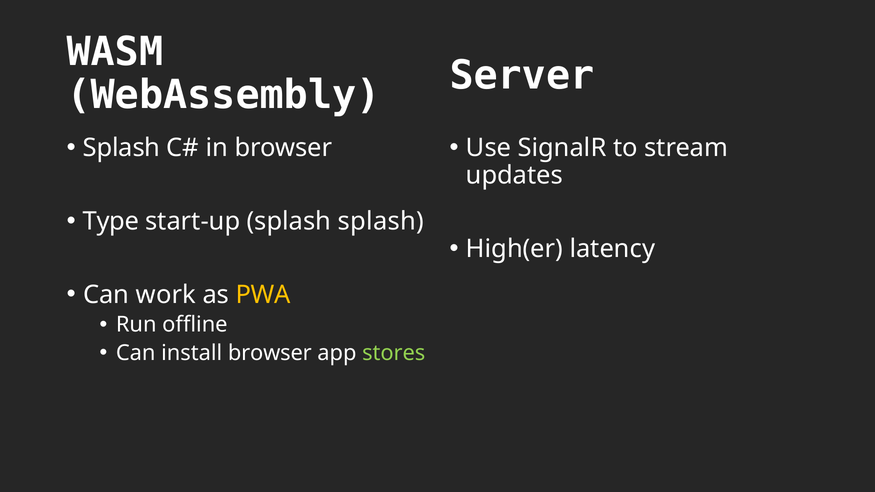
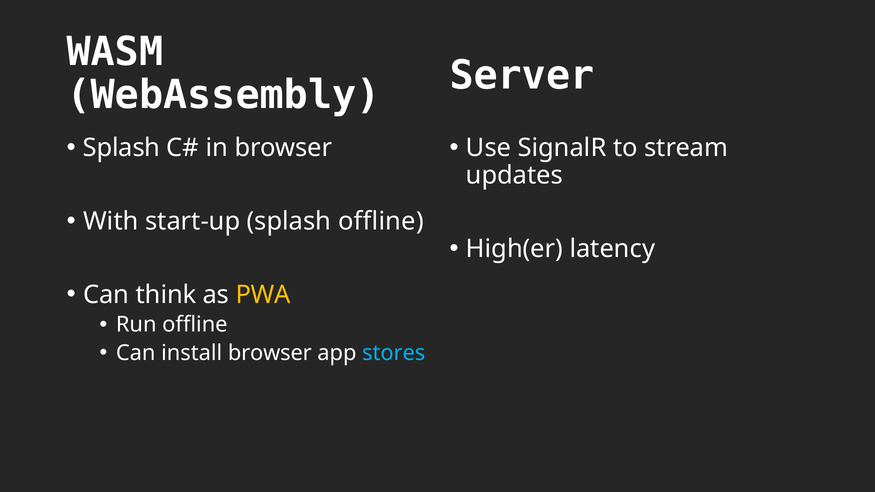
Type: Type -> With (111, 221)
splash splash: splash -> offline (381, 221)
work: work -> think (166, 295)
stores colour: light green -> light blue (394, 353)
